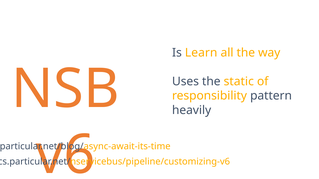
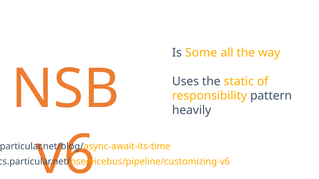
Learn: Learn -> Some (201, 53)
